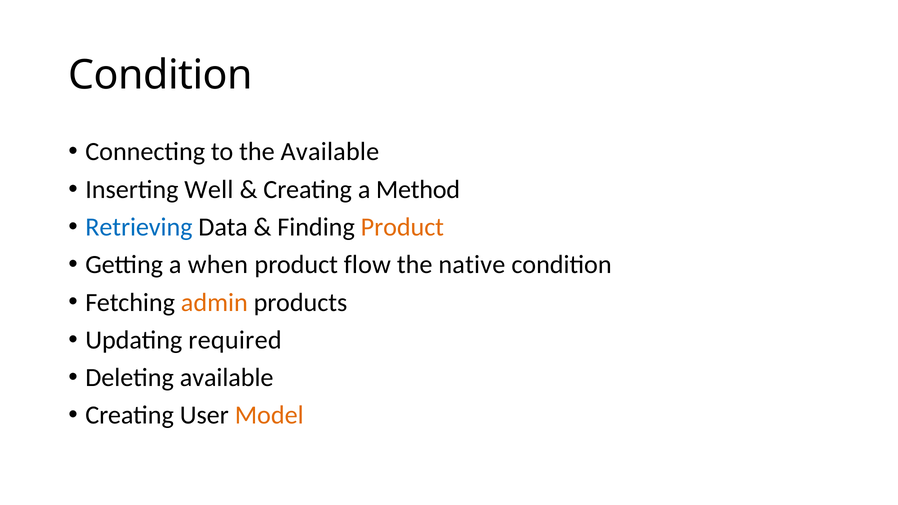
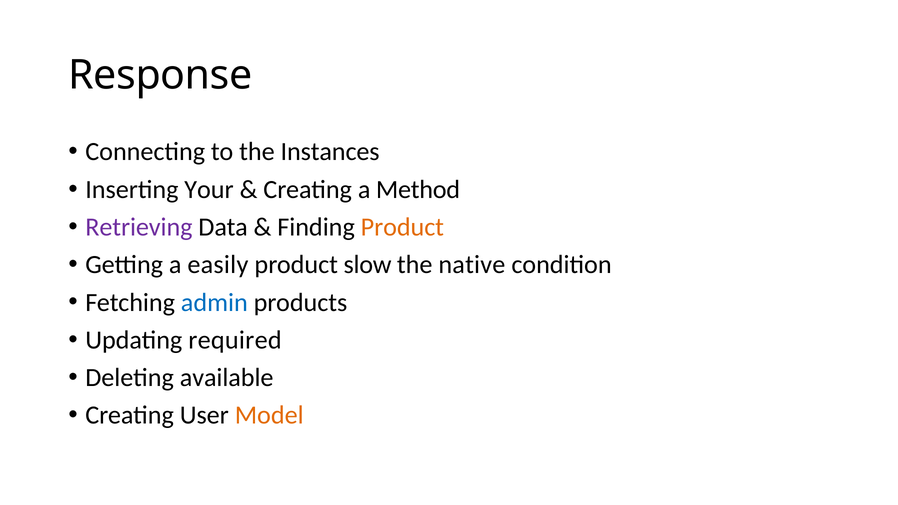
Condition: Condition -> Response (160, 75)
the Available: Available -> Instances (330, 152)
Well: Well -> Your (209, 189)
Retrieving colour: blue -> purple (139, 227)
when: when -> easily (218, 265)
flow: flow -> slow (368, 265)
admin colour: orange -> blue (214, 302)
